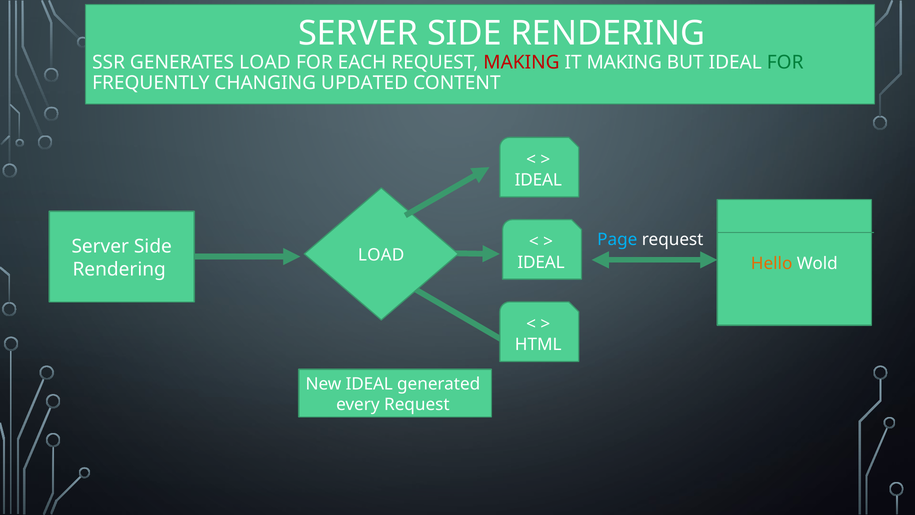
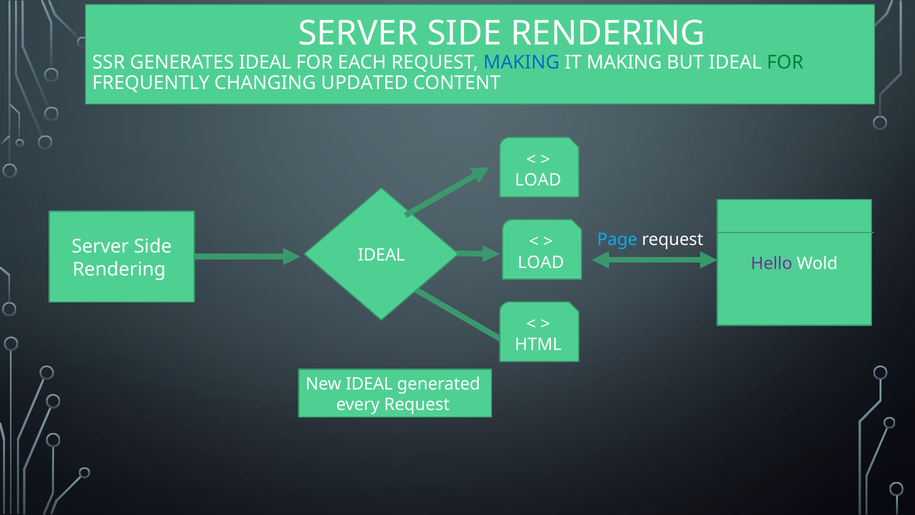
GENERATES LOAD: LOAD -> IDEAL (265, 62)
MAKING colour: red -> blue (521, 62)
IDEAL: IDEAL -> LOAD (538, 180)
LOAD: LOAD -> IDEAL (381, 255)
IDEAL: IDEAL -> LOAD (541, 262)
Hello colour: orange -> purple (772, 263)
